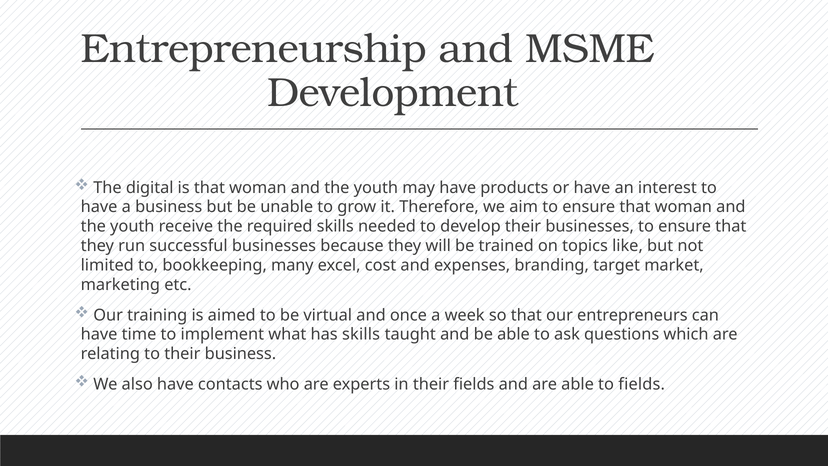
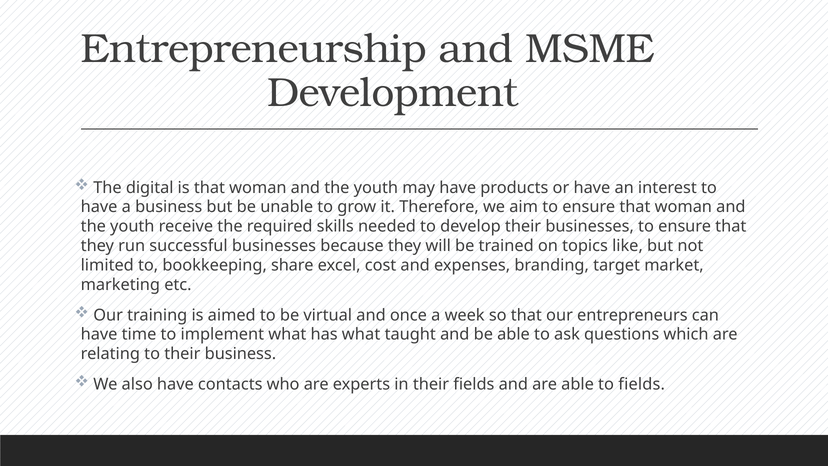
many: many -> share (292, 265)
has skills: skills -> what (361, 334)
